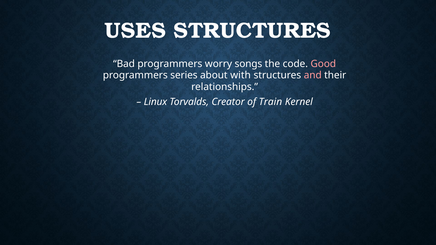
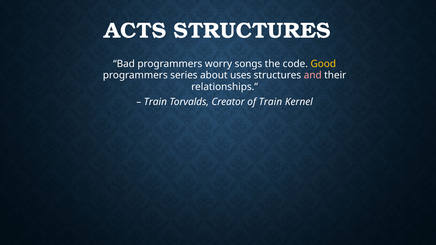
USES: USES -> ACTS (135, 31)
Good colour: pink -> yellow (323, 64)
with: with -> uses (241, 75)
Linux: Linux -> Train (155, 102)
